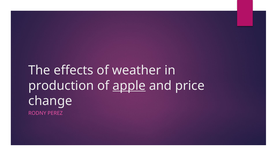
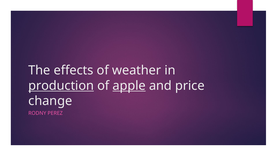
production underline: none -> present (61, 86)
